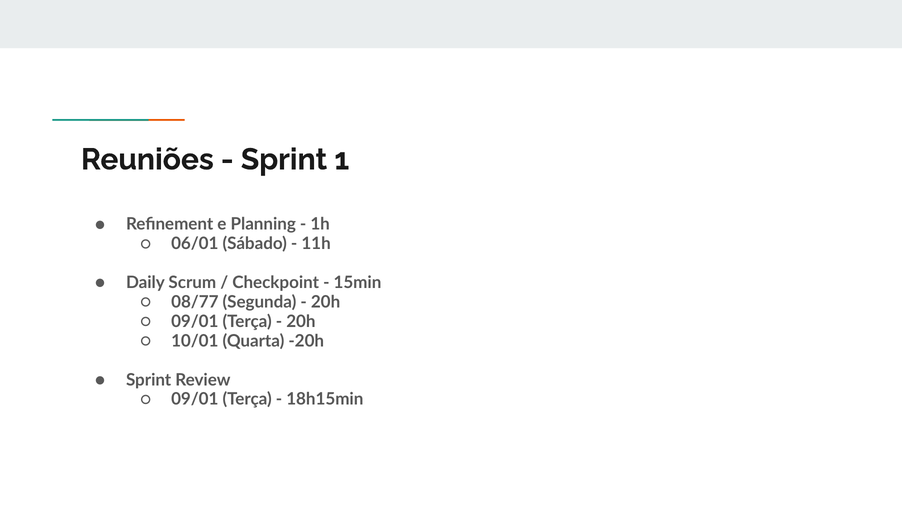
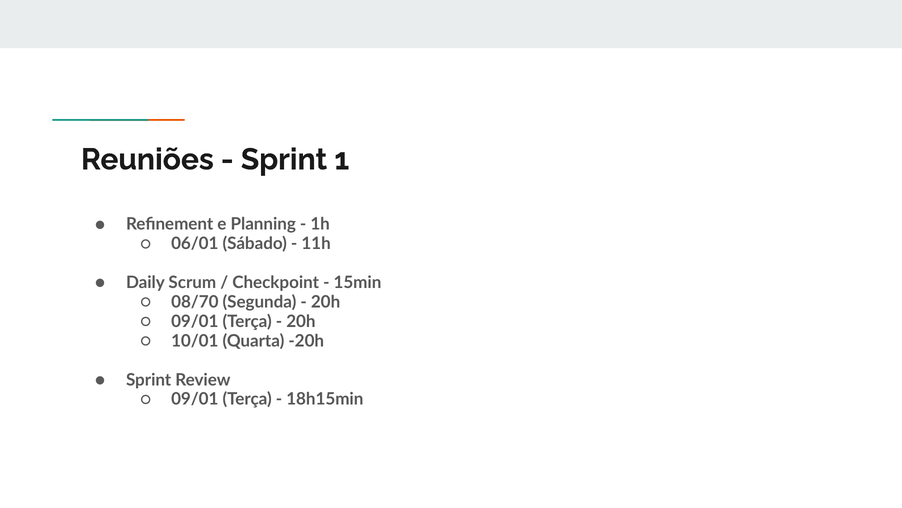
08/77: 08/77 -> 08/70 (195, 302)
